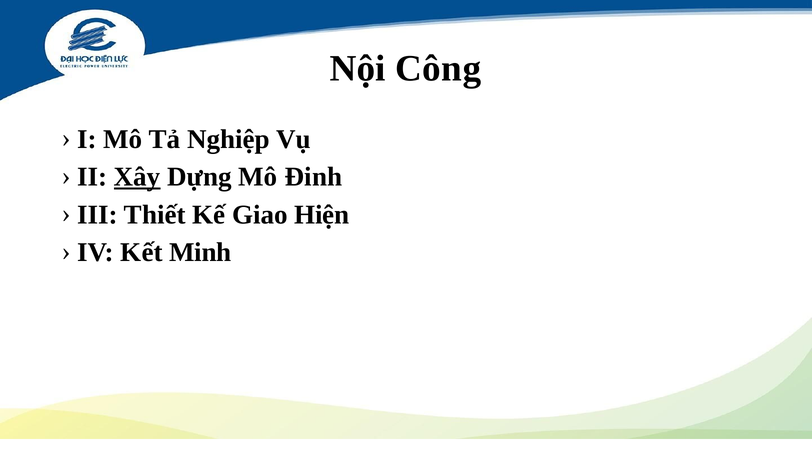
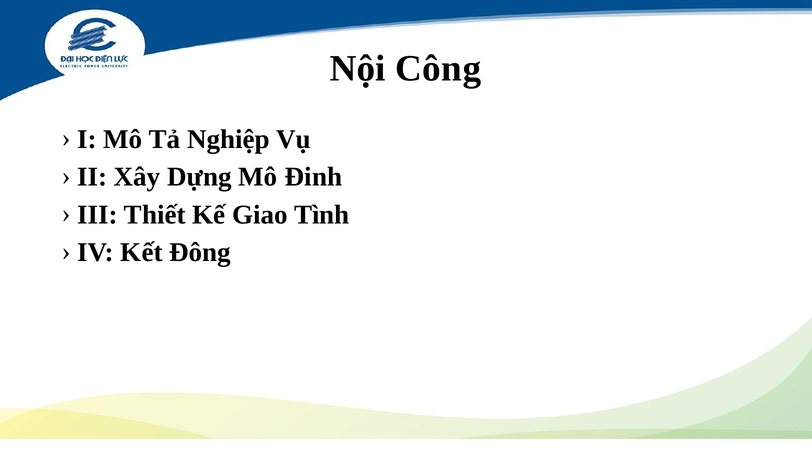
Xây underline: present -> none (137, 177)
Hiện: Hiện -> Tình (322, 215)
Minh: Minh -> Đông (200, 252)
